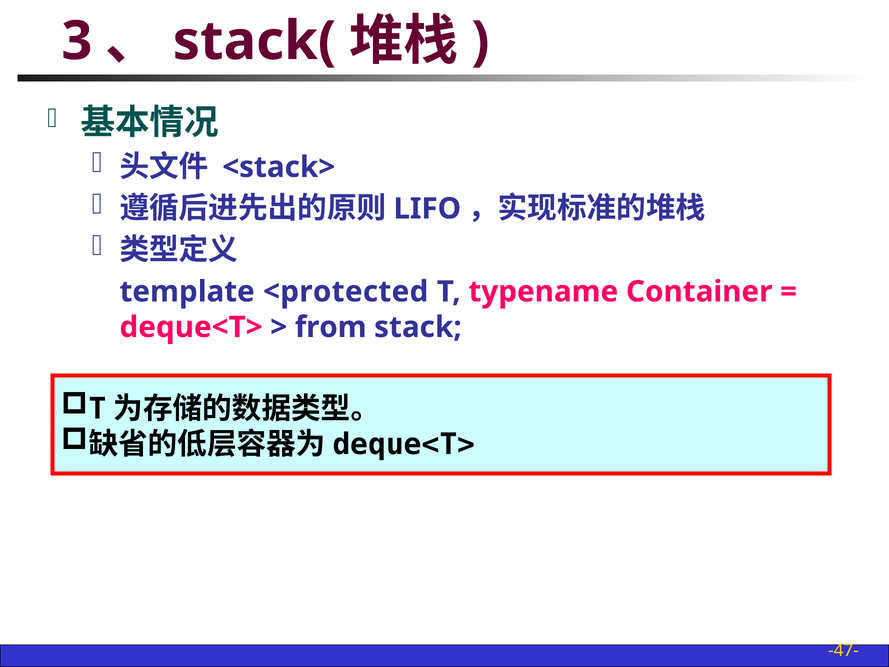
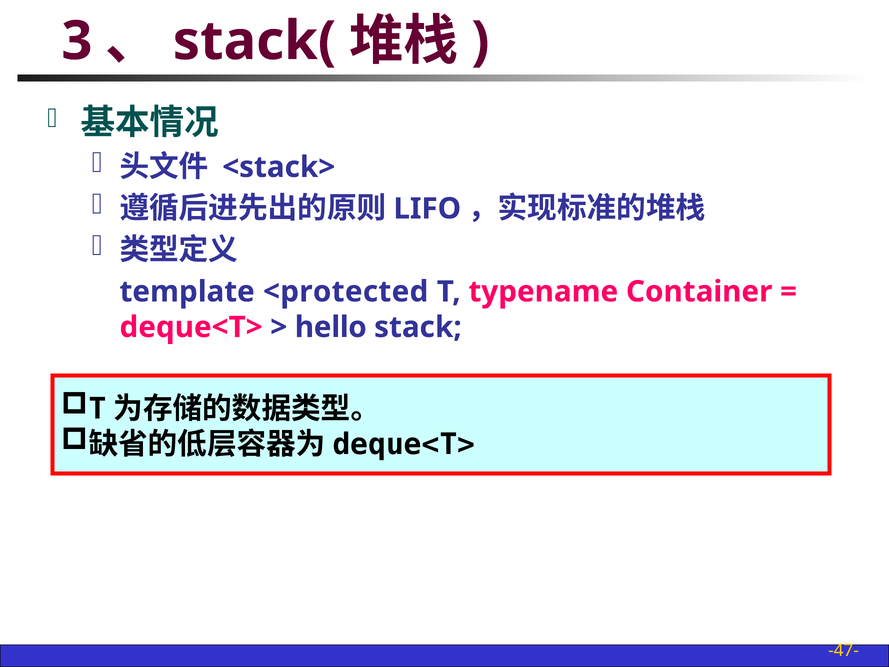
from: from -> hello (331, 327)
